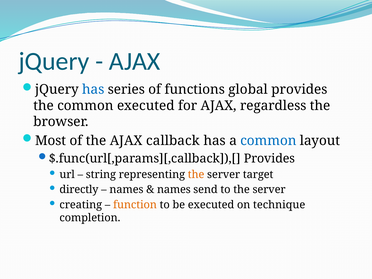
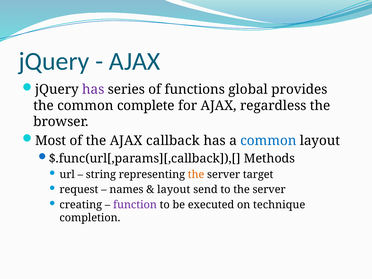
has colour: blue -> purple (93, 90)
common executed: executed -> complete (146, 106)
$.func(url[,params][,callback]),[ Provides: Provides -> Methods (269, 158)
directly: directly -> request (79, 190)
names: names -> layout (174, 190)
function colour: orange -> purple (135, 205)
